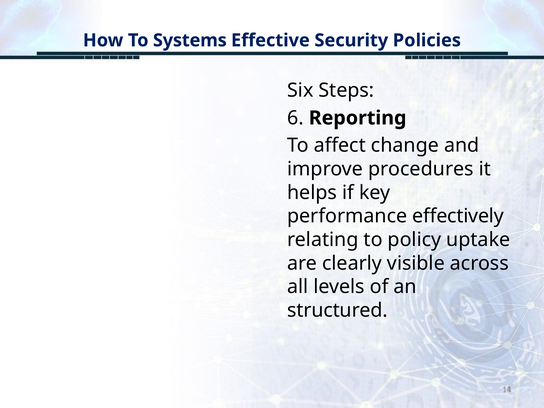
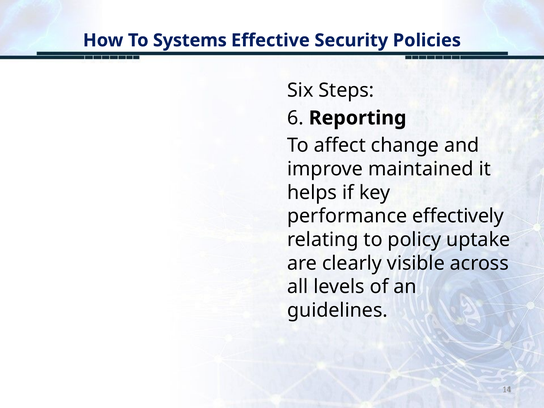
procedures: procedures -> maintained (421, 169)
structured: structured -> guidelines (337, 310)
